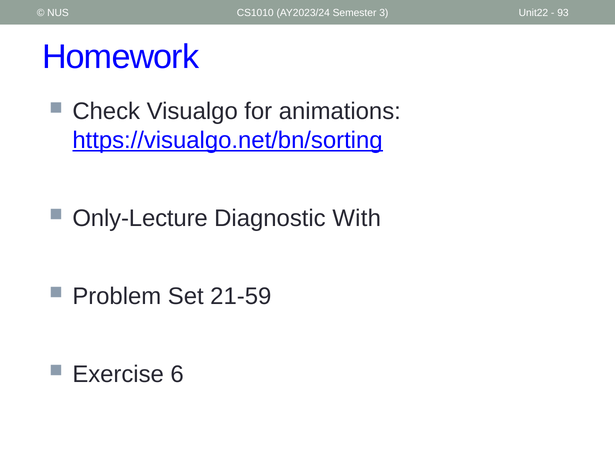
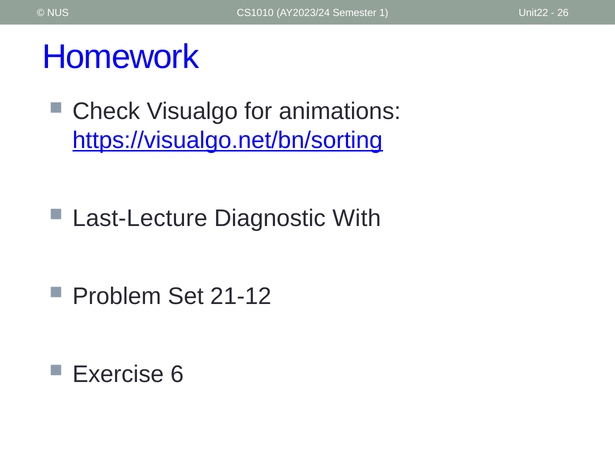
3: 3 -> 1 (384, 13)
93: 93 -> 26 (563, 13)
Only-Lecture: Only-Lecture -> Last-Lecture (140, 218)
21-59: 21-59 -> 21-12 (241, 296)
